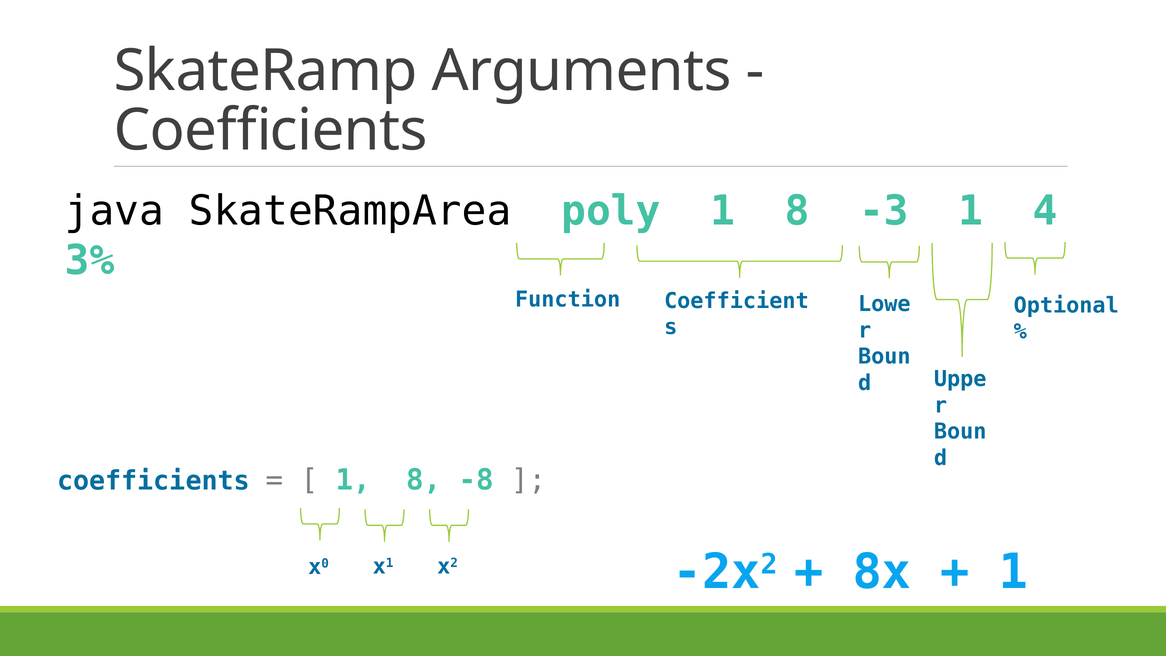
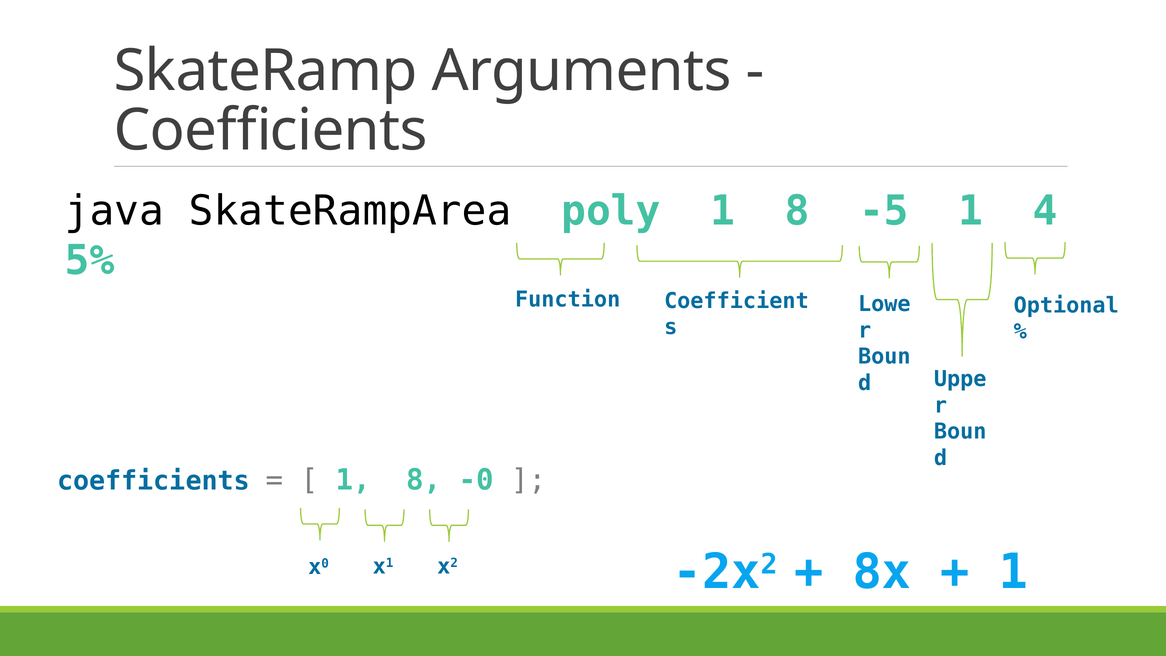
-3: -3 -> -5 (884, 211)
3%: 3% -> 5% (90, 260)
-8: -8 -> -0 (476, 480)
